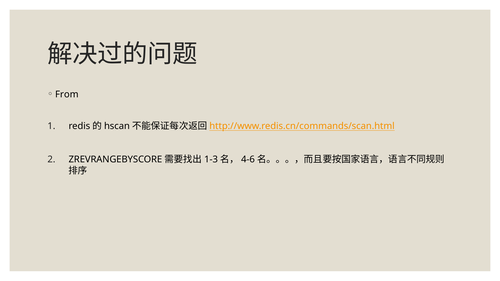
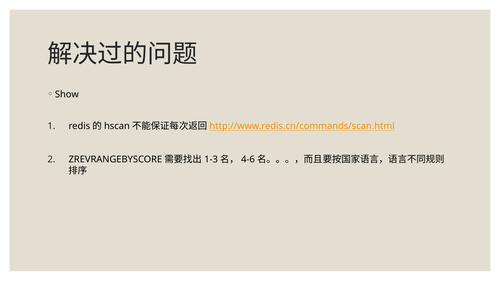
From: From -> Show (67, 94)
